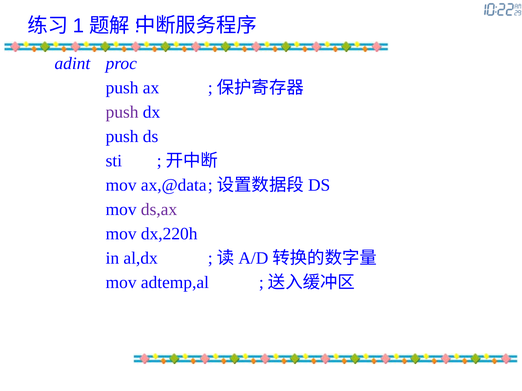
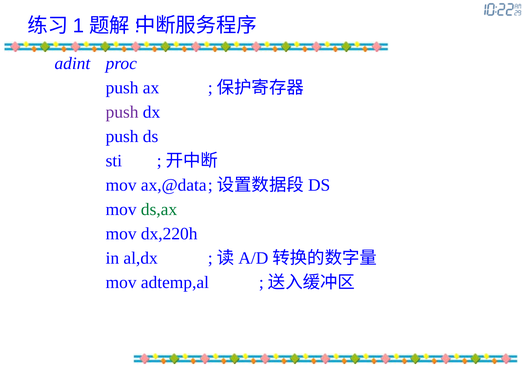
ds,ax colour: purple -> green (159, 210)
